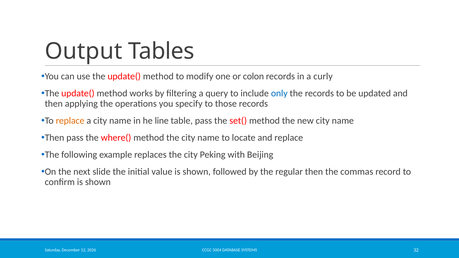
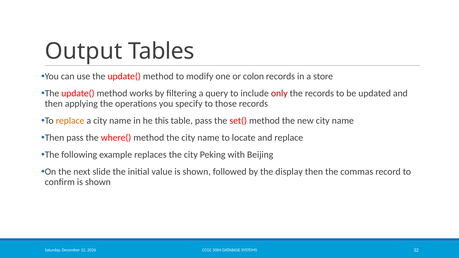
curly: curly -> store (323, 76)
only colour: blue -> red (279, 93)
line: line -> this (162, 121)
regular: regular -> display (289, 172)
